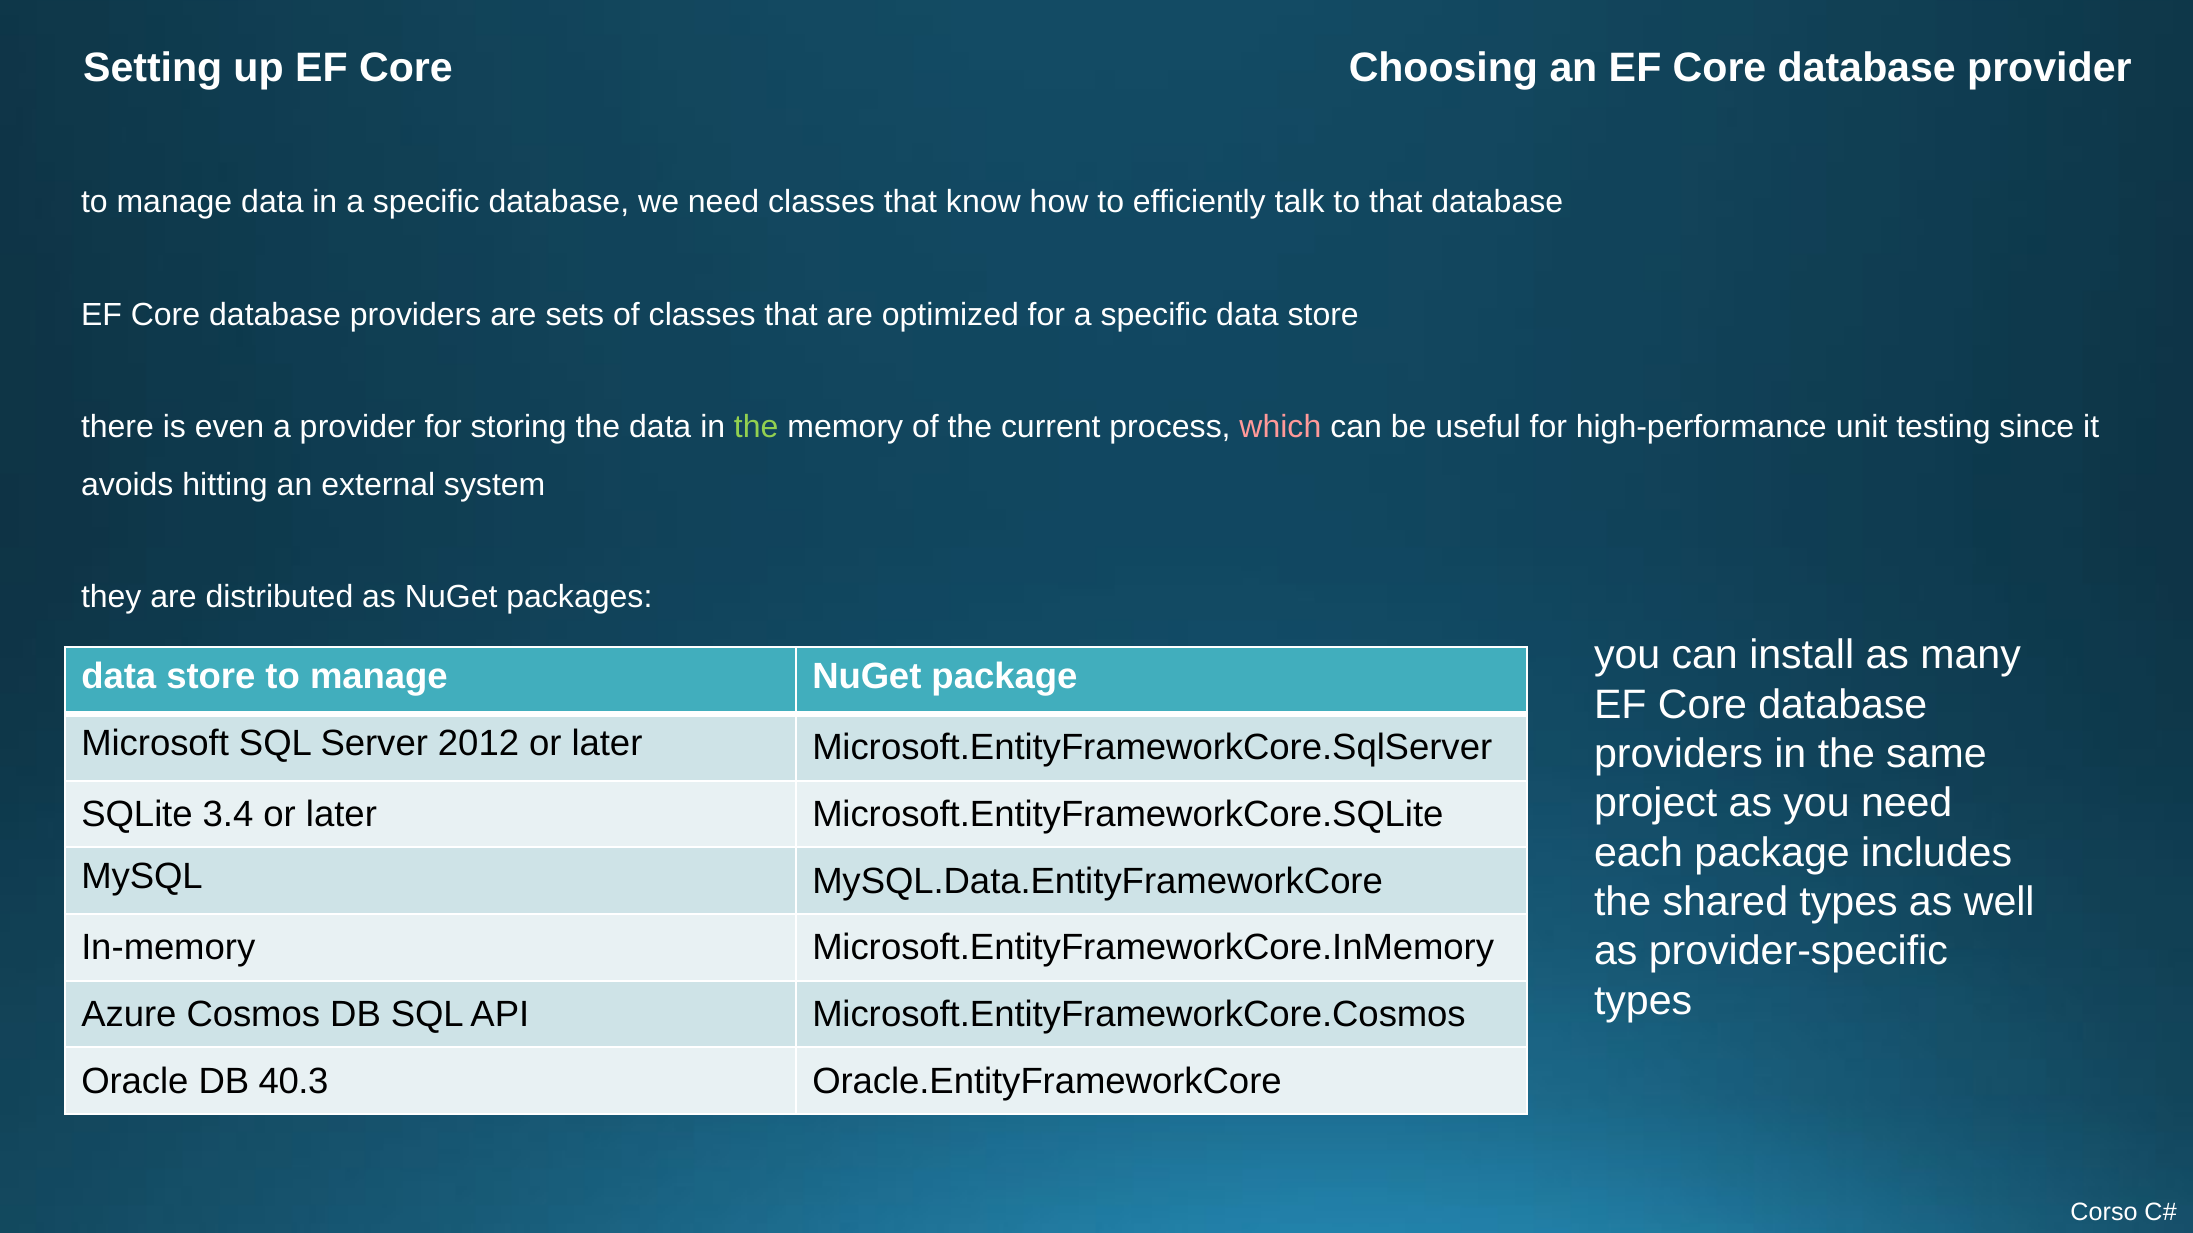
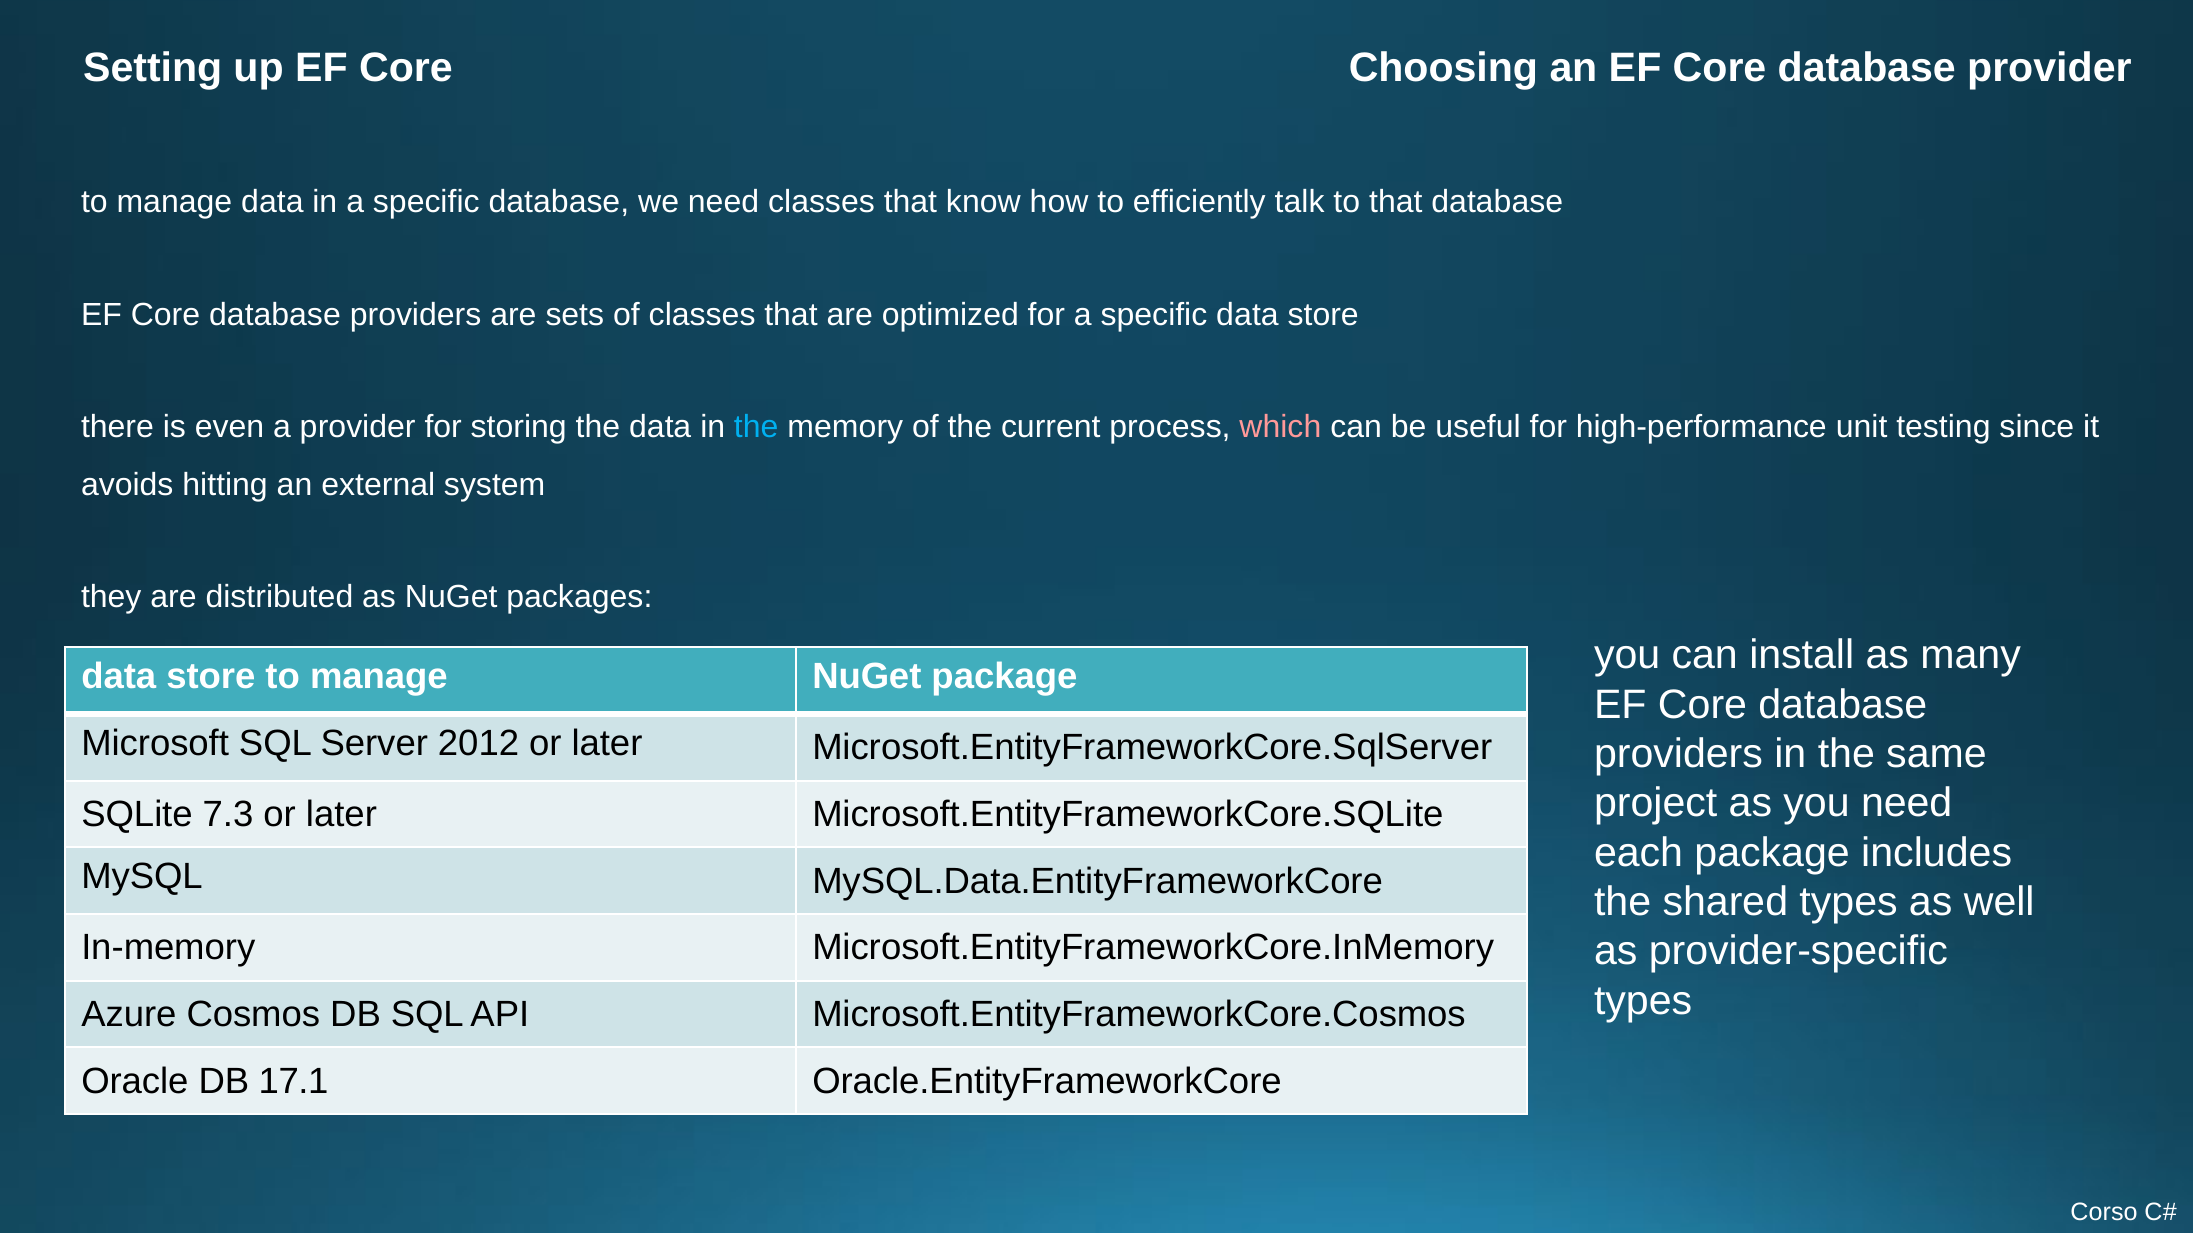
the colour: light green -> light blue (756, 427)
3.4: 3.4 -> 7.3 (228, 815)
40.3: 40.3 -> 17.1 (294, 1082)
